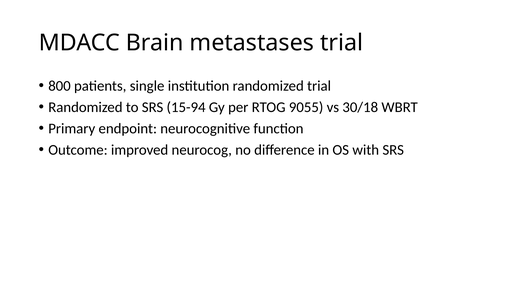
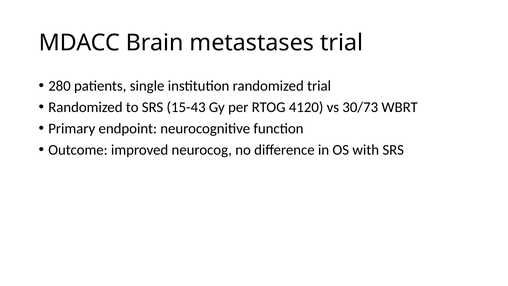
800: 800 -> 280 (59, 86)
15-94: 15-94 -> 15-43 (186, 107)
9055: 9055 -> 4120 (306, 107)
30/18: 30/18 -> 30/73 (360, 107)
